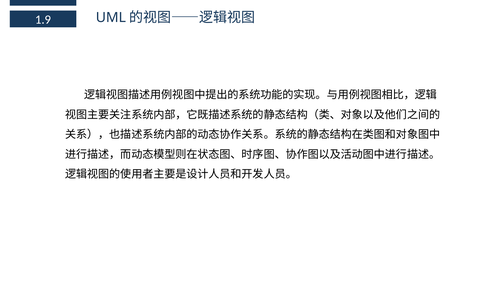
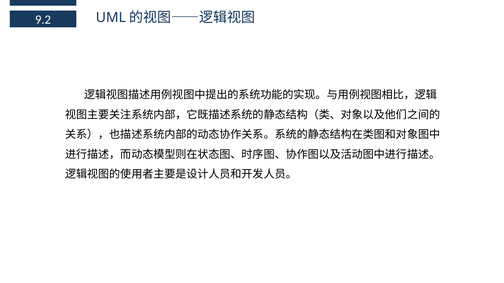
1.9: 1.9 -> 9.2 (43, 20)
